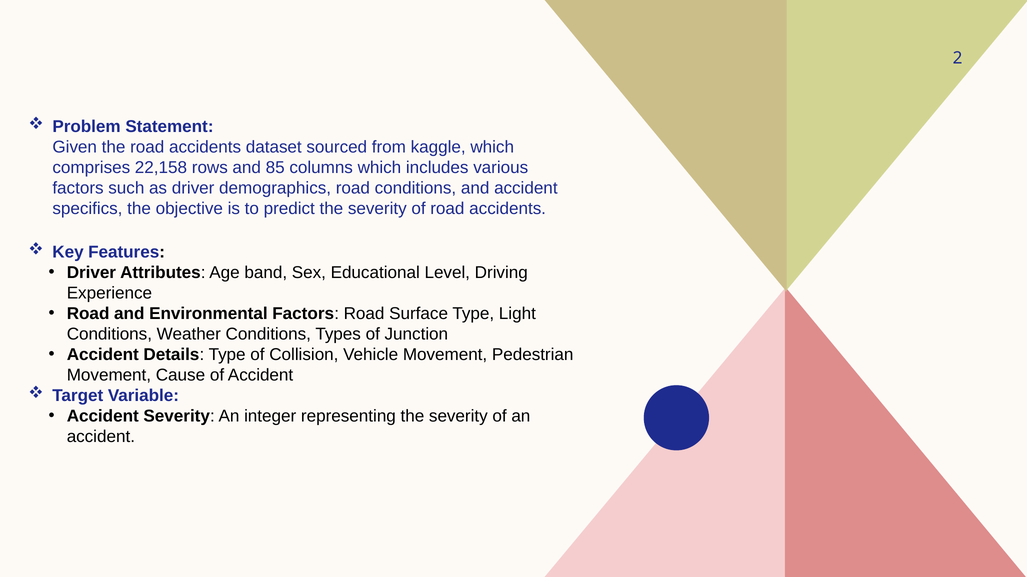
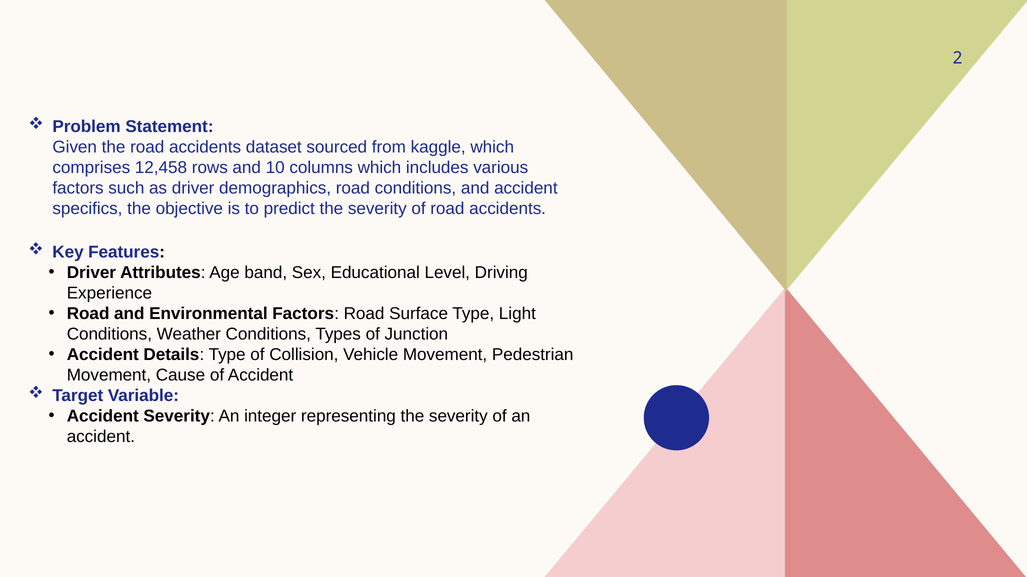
22,158: 22,158 -> 12,458 (161, 168)
85: 85 -> 10 (275, 168)
